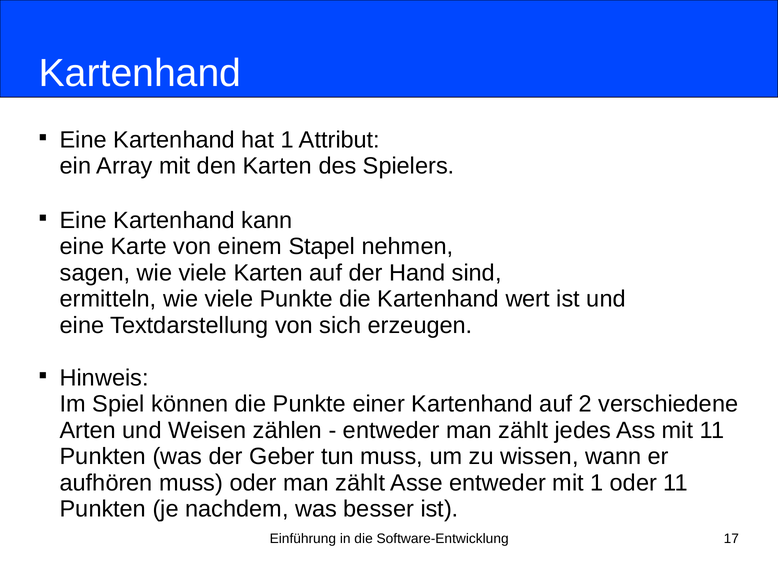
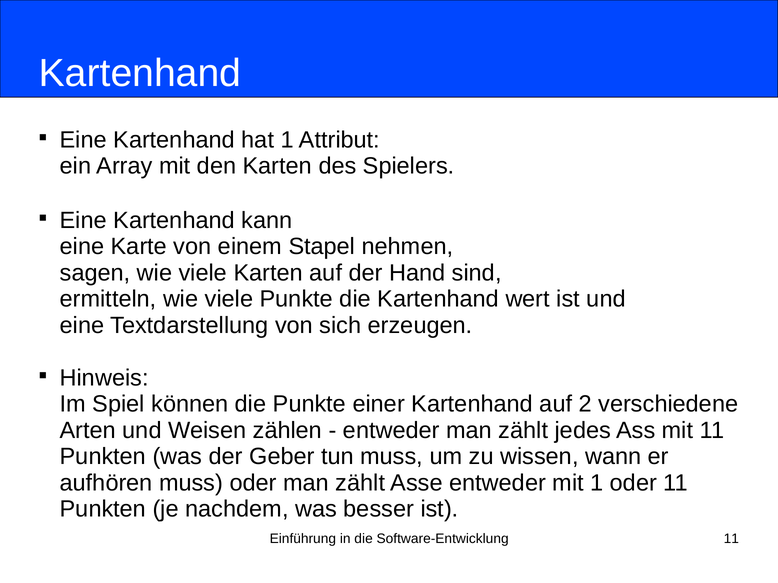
Software-Entwicklung 17: 17 -> 11 (731, 539)
